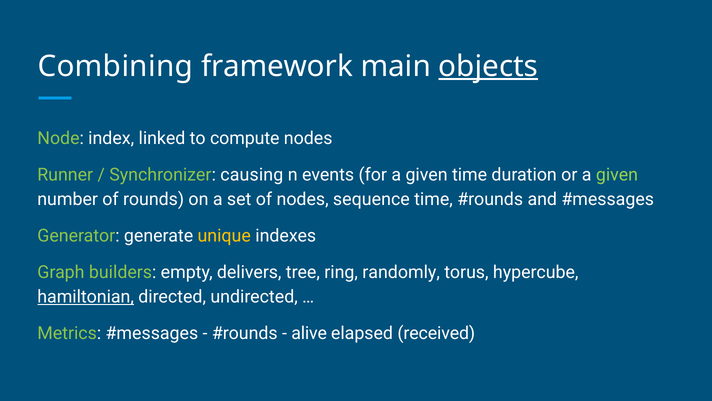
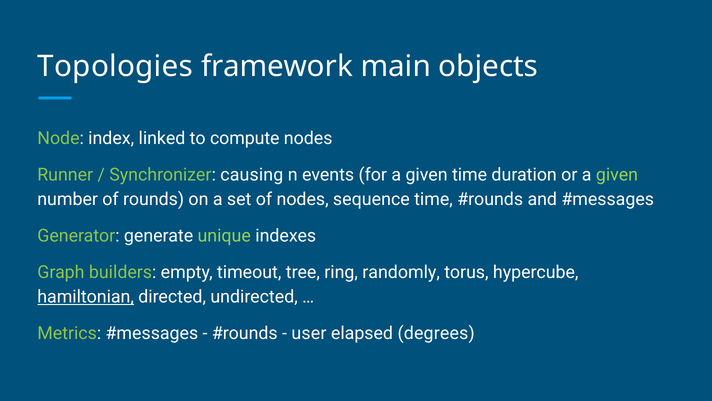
Combining: Combining -> Topologies (115, 66)
objects underline: present -> none (488, 66)
unique colour: yellow -> light green (224, 236)
delivers: delivers -> timeout (249, 272)
alive: alive -> user (309, 333)
received: received -> degrees (436, 333)
